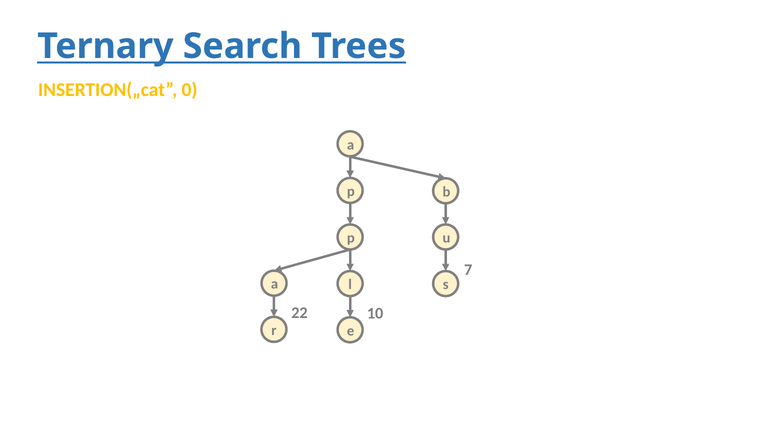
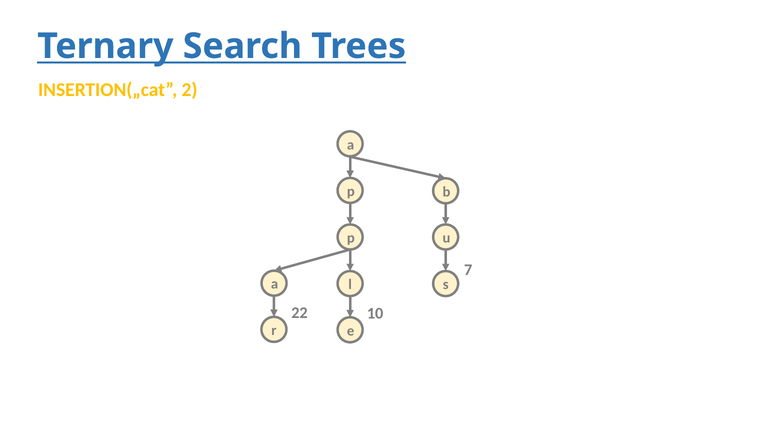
0: 0 -> 2 (190, 90)
